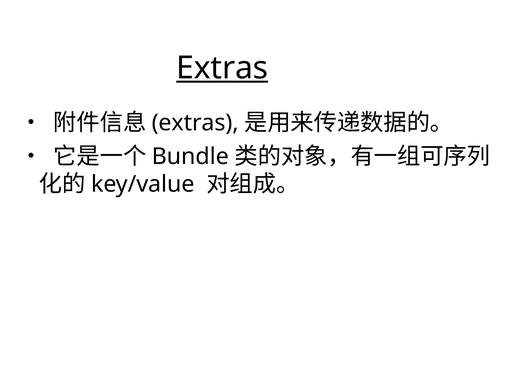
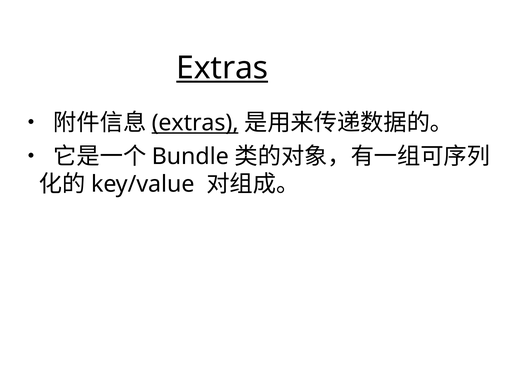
extras underline: none -> present (195, 123)
